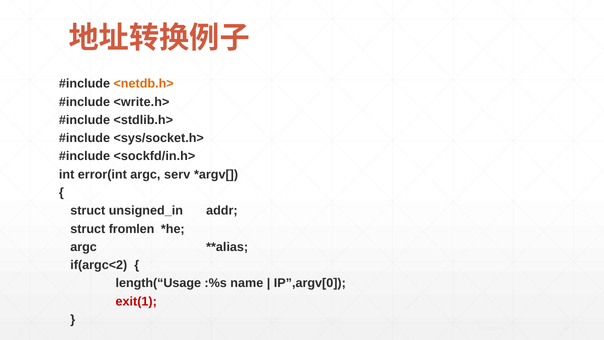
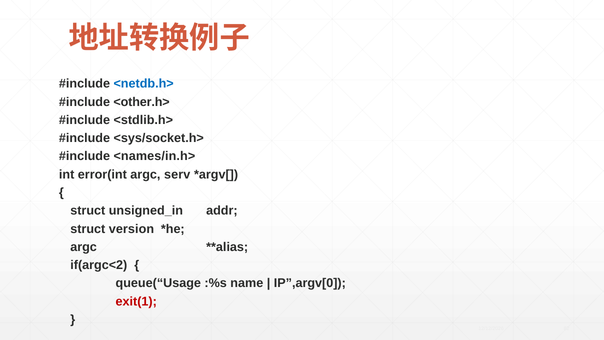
<netdb.h> colour: orange -> blue (144, 84)
<write.h>: <write.h> -> <other.h> (142, 102)
<sockfd/in.h>: <sockfd/in.h> -> <names/in.h> (154, 156)
fromlen: fromlen -> version (131, 229)
length(“Usage: length(“Usage -> queue(“Usage (158, 283)
